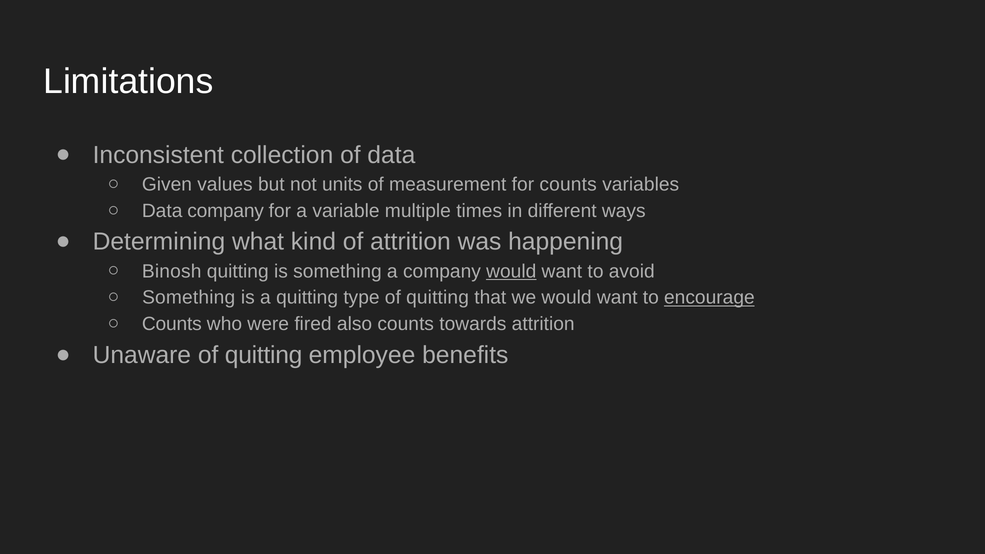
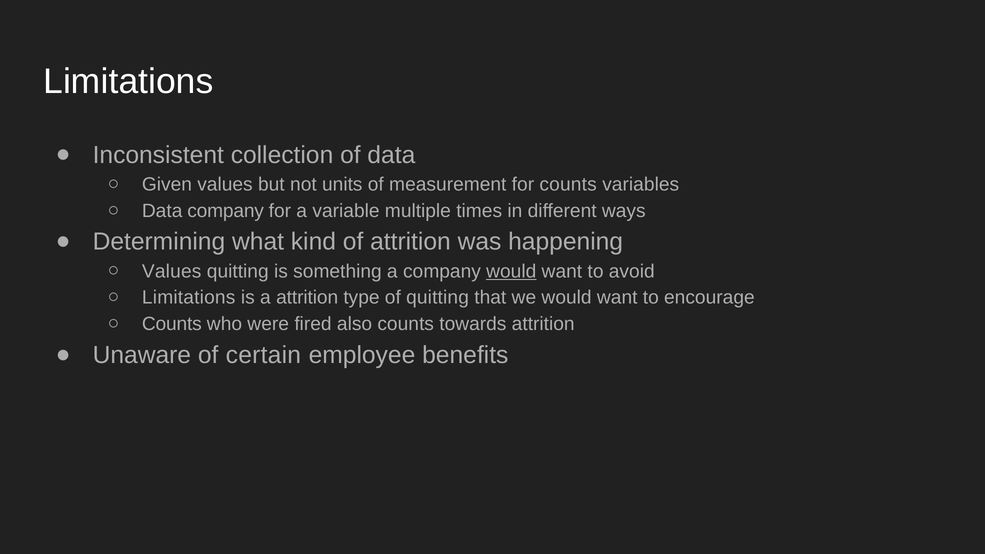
Binosh: Binosh -> Values (172, 271)
Something: Something -> Limitations (189, 298)
a quitting: quitting -> attrition (307, 298)
encourage underline: present -> none (709, 298)
Unaware of quitting: quitting -> certain (263, 355)
